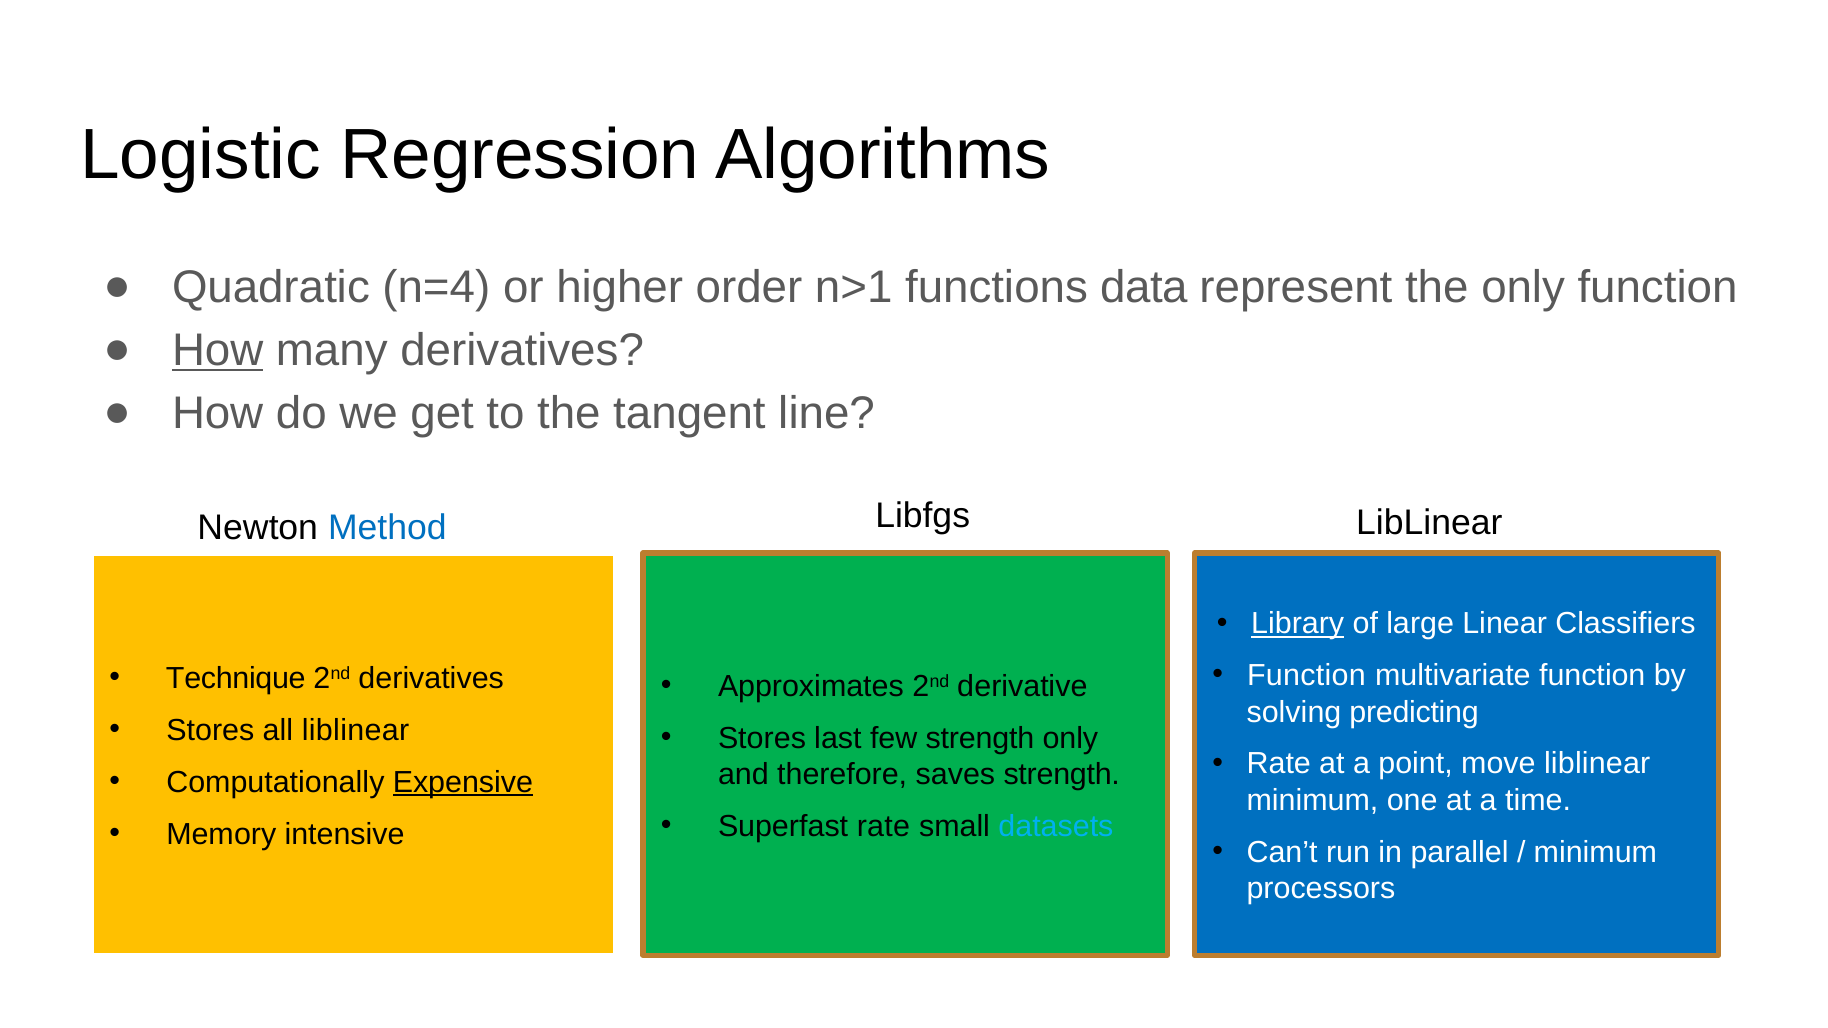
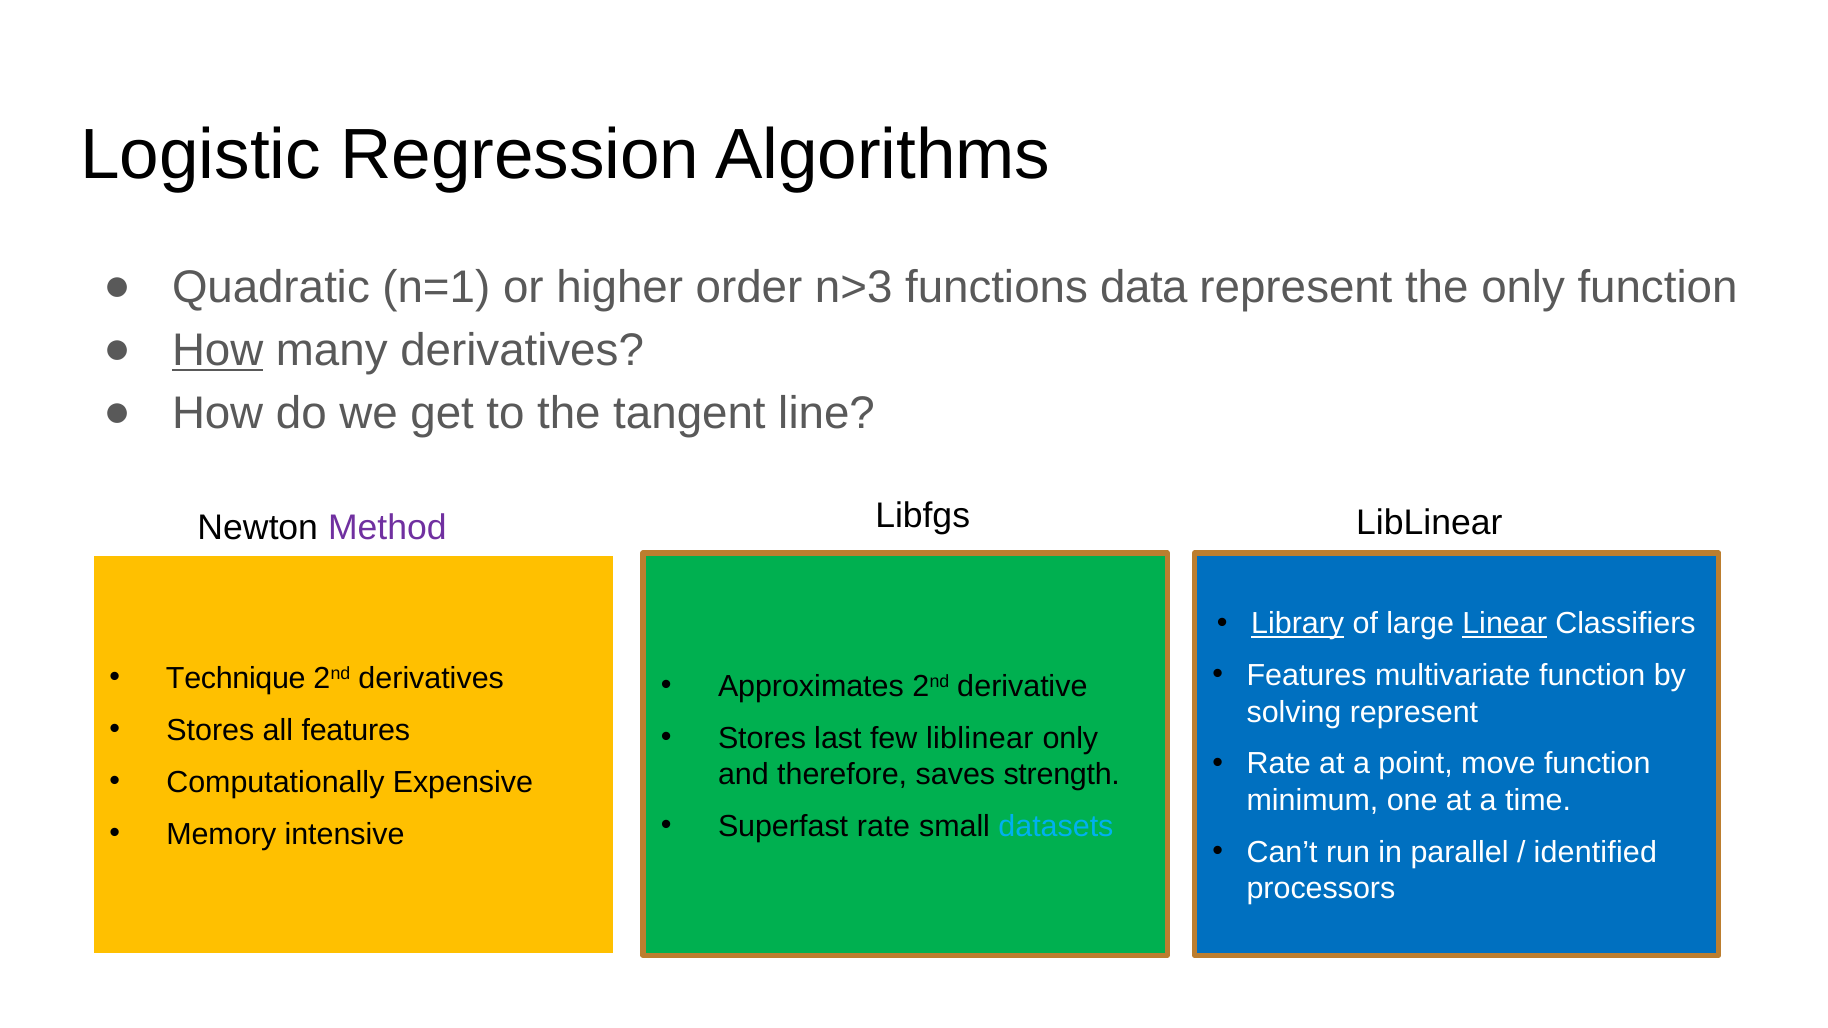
n=4: n=4 -> n=1 (436, 287)
n>1: n>1 -> n>3 (854, 287)
Method colour: blue -> purple (387, 528)
Linear underline: none -> present (1505, 624)
Function: Function -> Features (1307, 676)
solving predicting: predicting -> represent (1414, 712)
all liblinear: liblinear -> features (356, 731)
few strength: strength -> liblinear (980, 738)
move liblinear: liblinear -> function (1597, 764)
Expensive underline: present -> none (463, 782)
minimum: minimum -> identified (1595, 852)
